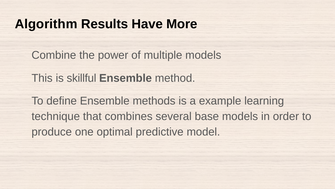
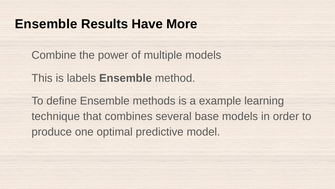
Algorithm: Algorithm -> Ensemble (46, 24)
skillful: skillful -> labels (81, 78)
